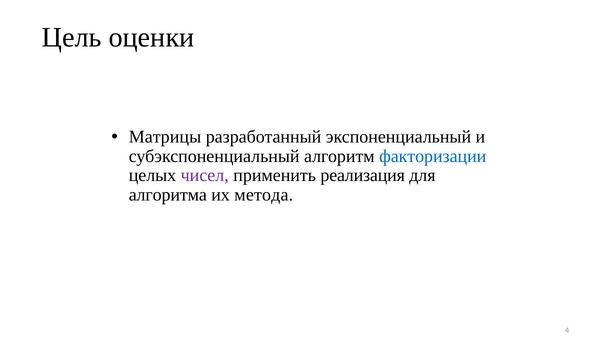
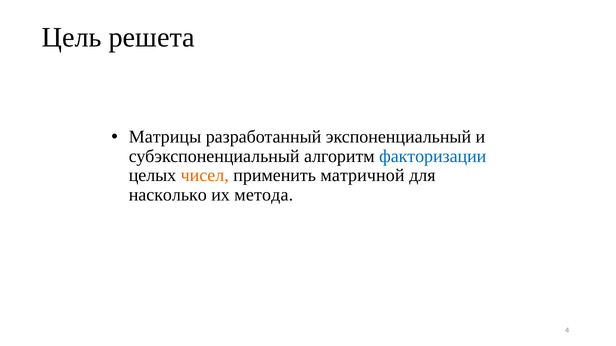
оценки: оценки -> решета (152, 38)
чисел colour: purple -> orange (205, 176)
реализация: реализация -> матричной (363, 176)
алгоритма: алгоритма -> насколько (168, 195)
